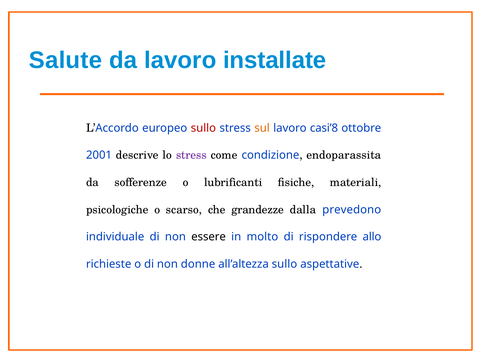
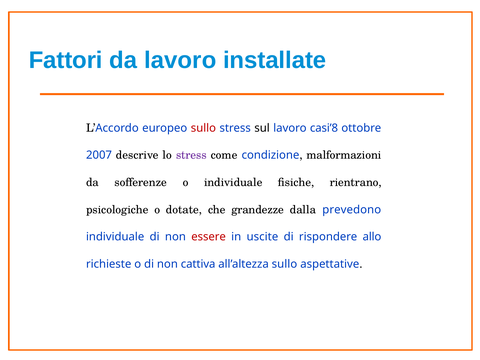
Salute: Salute -> Fattori (66, 60)
sul colour: orange -> black (262, 128)
2001: 2001 -> 2007 (99, 155)
endoparassita: endoparassita -> malformazioni (344, 155)
o lubrificanti: lubrificanti -> individuale (233, 182)
materiali: materiali -> rientrano (356, 182)
scarso: scarso -> dotate (184, 210)
essere colour: black -> red (209, 237)
molto: molto -> uscite (262, 237)
donne: donne -> cattiva (198, 264)
